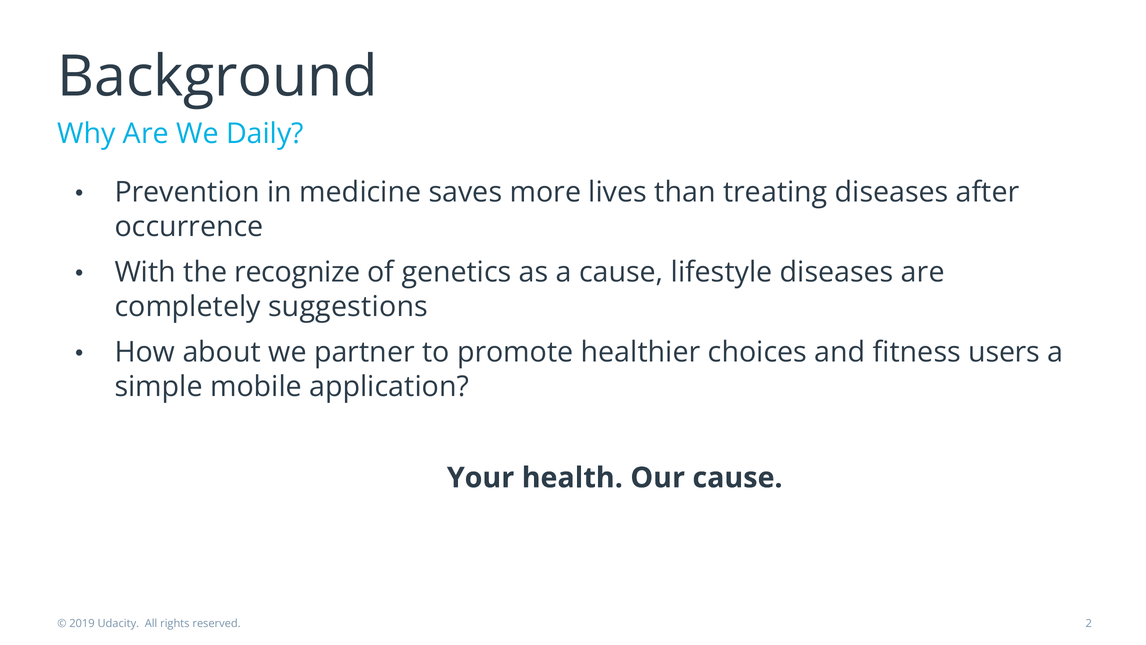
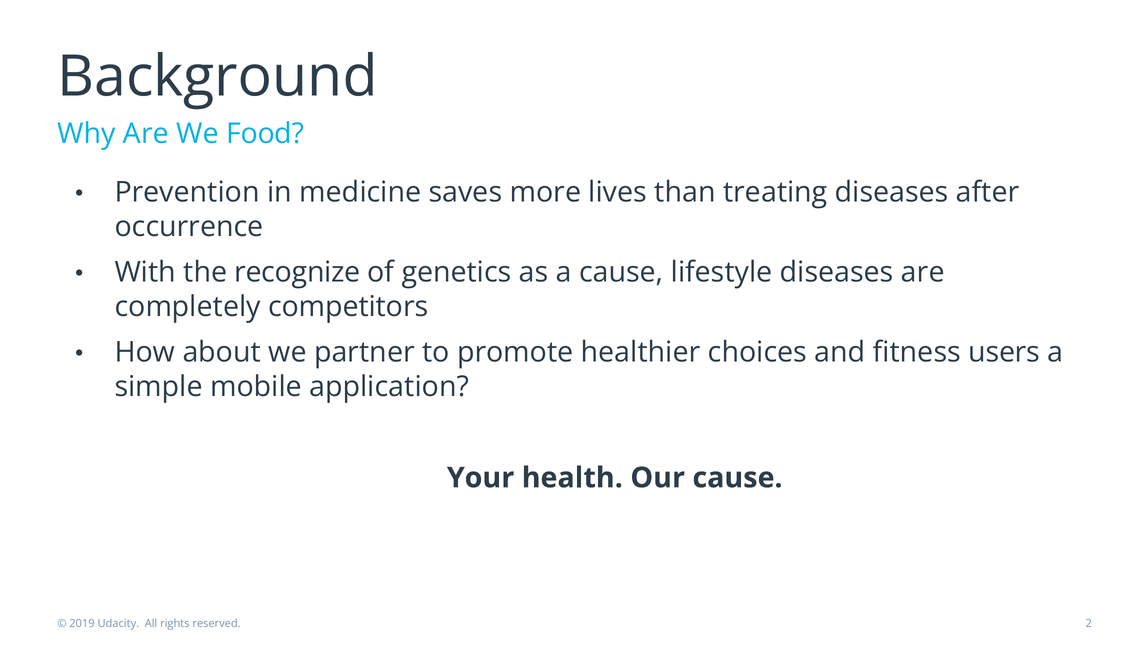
Daily: Daily -> Food (265, 134)
suggestions: suggestions -> competitors (348, 307)
